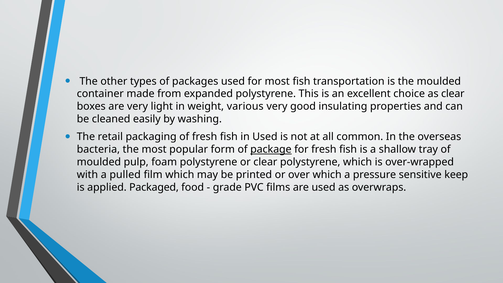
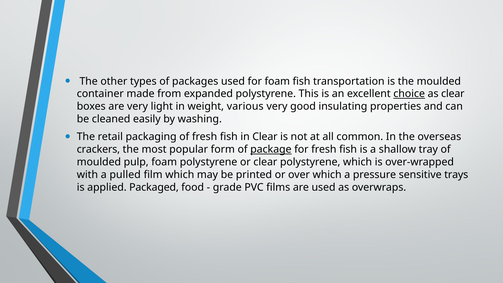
for most: most -> foam (277, 81)
choice underline: none -> present (409, 94)
in Used: Used -> Clear (265, 137)
bacteria: bacteria -> crackers (98, 149)
keep: keep -> trays (456, 175)
